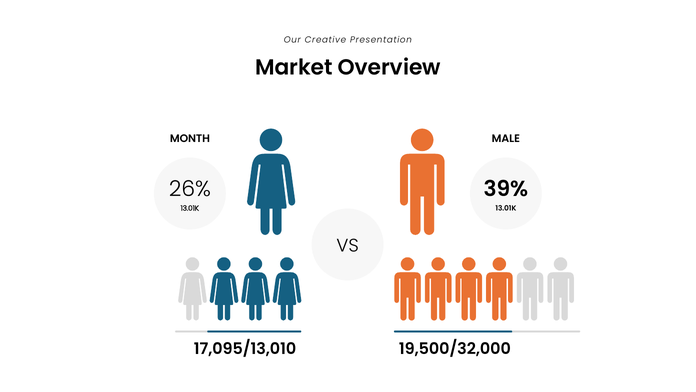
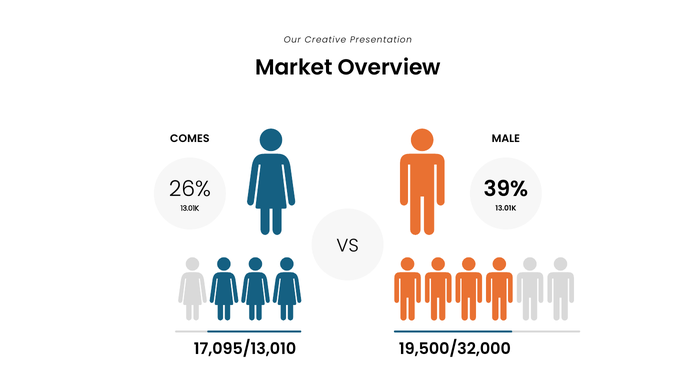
MONTH: MONTH -> COMES (190, 138)
